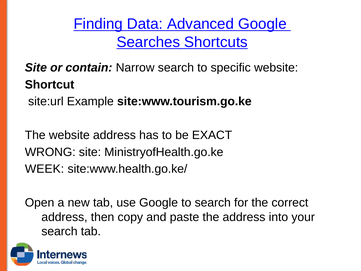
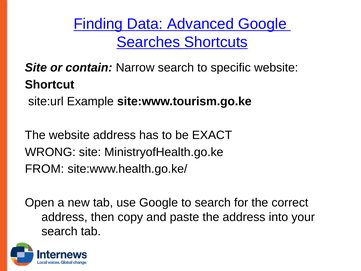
WEEK: WEEK -> FROM (45, 169)
